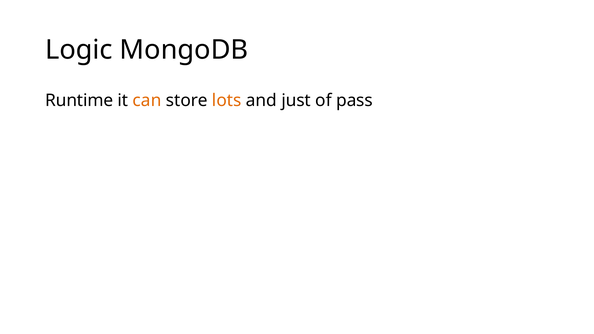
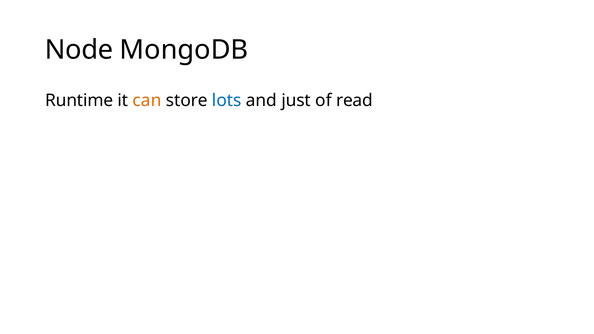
Logic: Logic -> Node (79, 50)
lots colour: orange -> blue (227, 100)
pass: pass -> read (354, 100)
